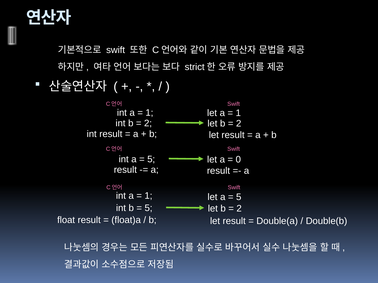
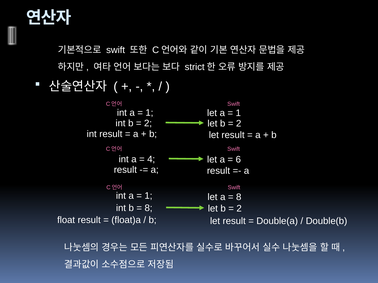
5: 5 -> 4 (151, 160)
0: 0 -> 6 (238, 160)
5: 5 -> 8 (239, 197)
5: 5 -> 8 (149, 208)
